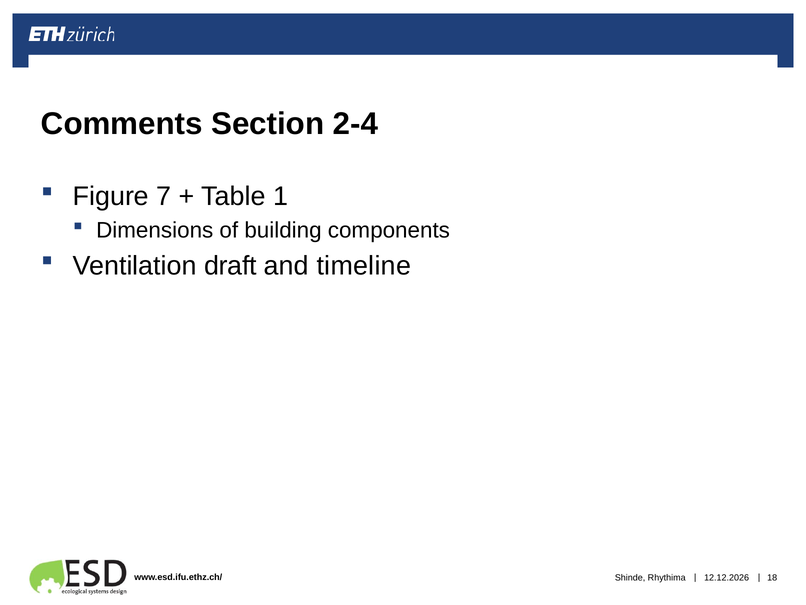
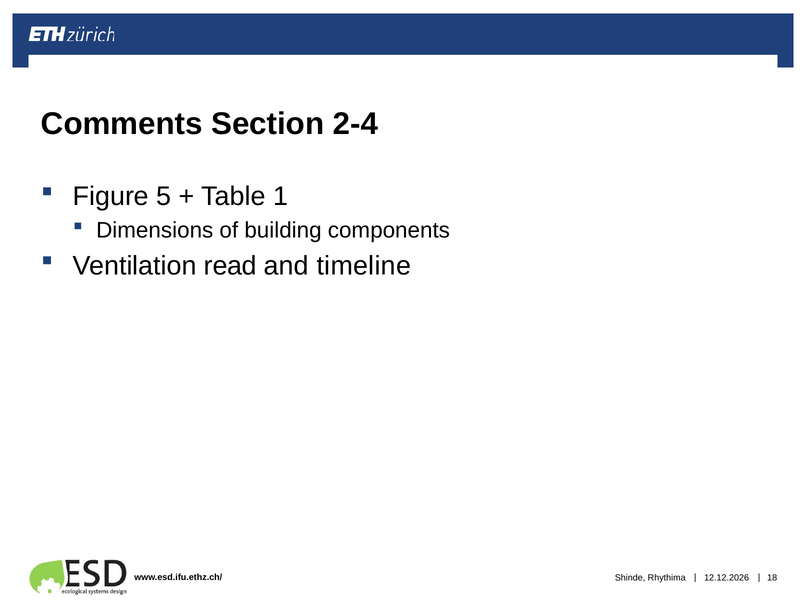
7: 7 -> 5 (164, 196)
draft: draft -> read (230, 266)
